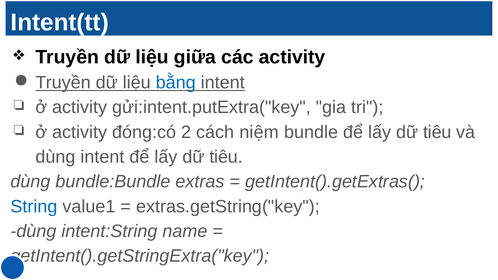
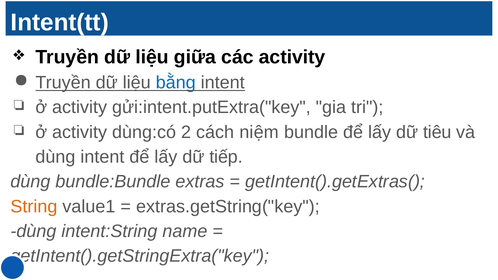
đóng:có: đóng:có -> dùng:có (144, 132)
tiêu: tiêu -> tiếp (226, 157)
String colour: blue -> orange (34, 207)
